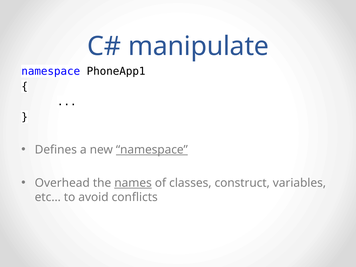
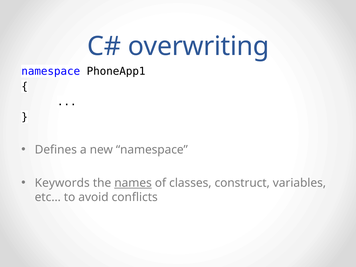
manipulate: manipulate -> overwriting (199, 46)
namespace underline: present -> none (152, 150)
Overhead: Overhead -> Keywords (62, 183)
